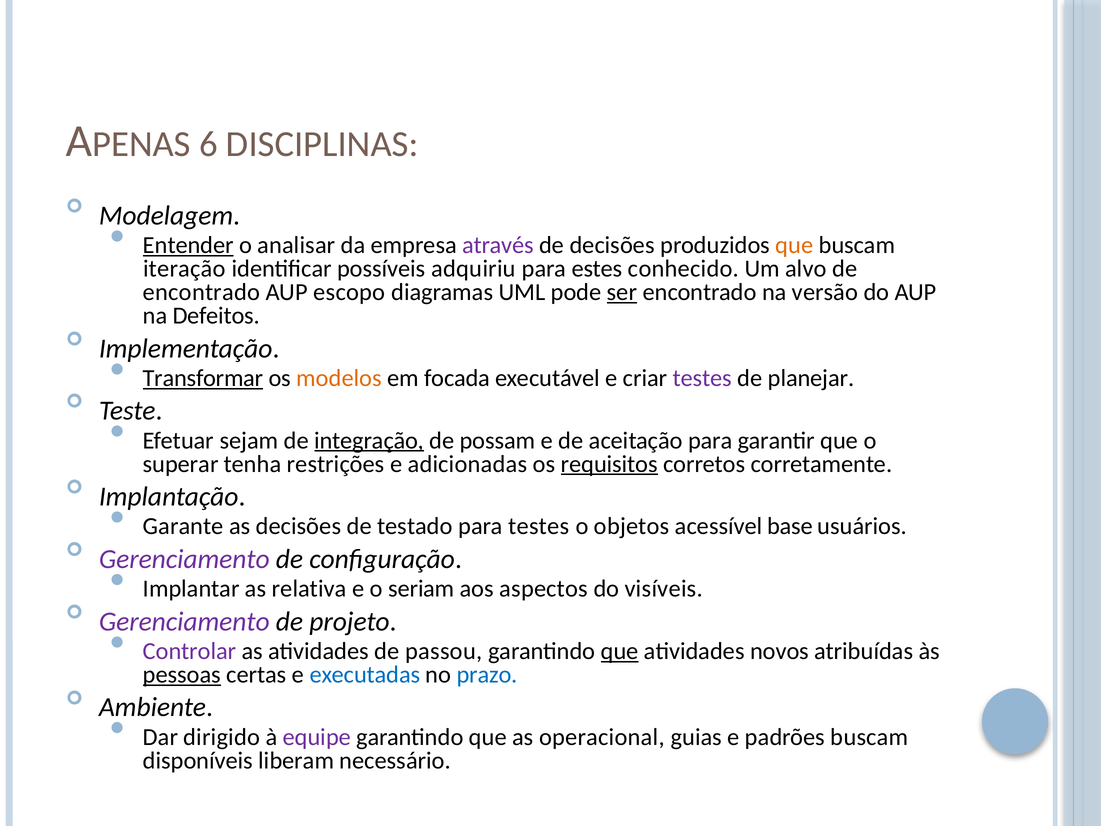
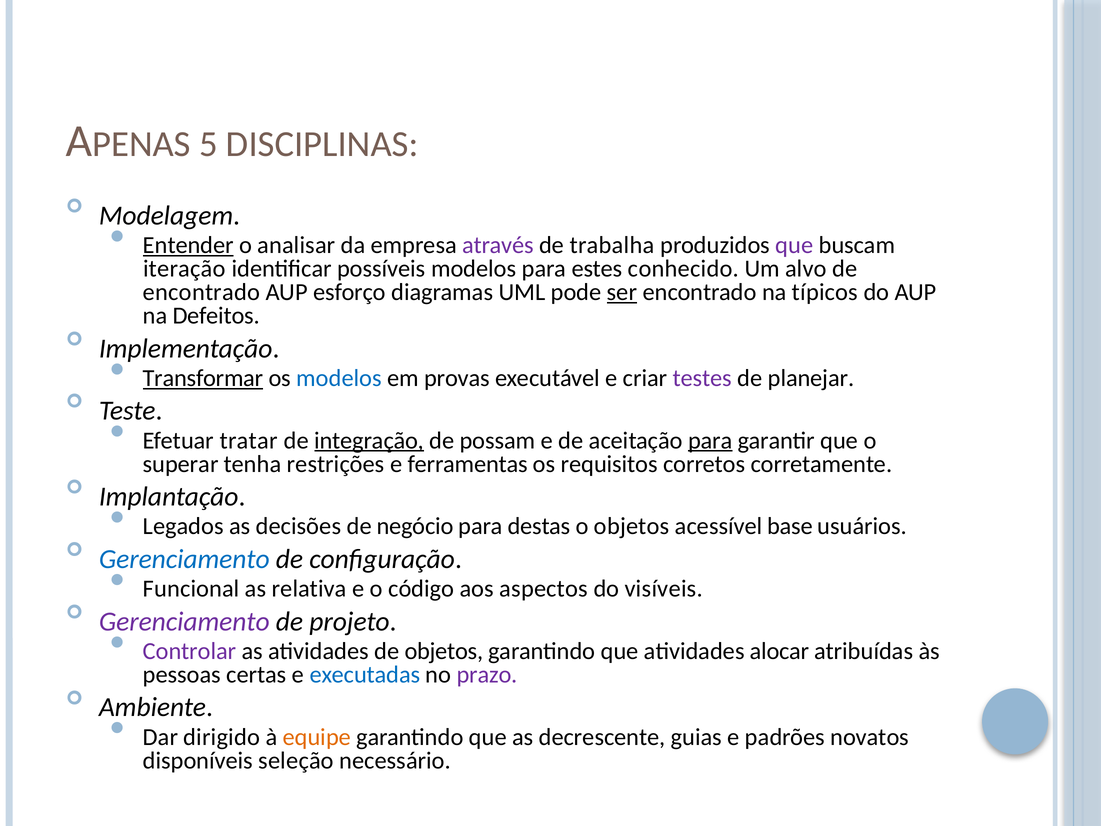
6: 6 -> 5 (208, 144)
de decisões: decisões -> trabalha (612, 245)
que colour: orange -> purple (794, 245)
possíveis adquiriu: adquiriu -> modelos (474, 269)
escopo: escopo -> esforço (350, 292)
versão: versão -> típicos (825, 292)
modelos colour: orange -> blue (339, 378)
focada: focada -> provas (457, 378)
sejam: sejam -> tratar (249, 440)
para underline: none -> present (710, 440)
adicionadas: adicionadas -> ferramentas (468, 464)
requisitos underline: present -> none (609, 464)
Garante: Garante -> Legados (183, 526)
testado: testado -> negócio (415, 526)
para testes: testes -> destas (539, 526)
Gerenciamento colour: purple -> blue (184, 559)
Implantar: Implantar -> Funcional (191, 589)
seriam: seriam -> código (421, 589)
de passou: passou -> objetos (444, 651)
que underline: present -> none (620, 651)
novos: novos -> alocar (780, 651)
pessoas underline: present -> none (182, 674)
prazo colour: blue -> purple (487, 674)
equipe colour: purple -> orange (317, 737)
operacional: operacional -> decrescente (602, 737)
padrões buscam: buscam -> novatos (870, 737)
liberam: liberam -> seleção (296, 760)
